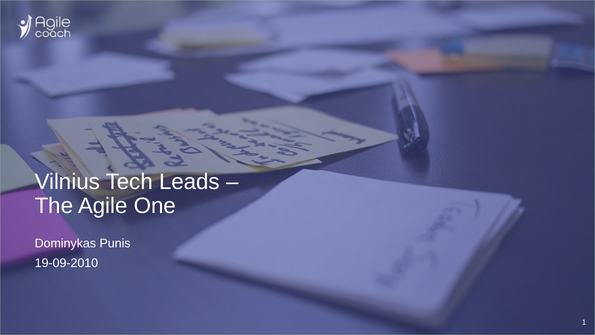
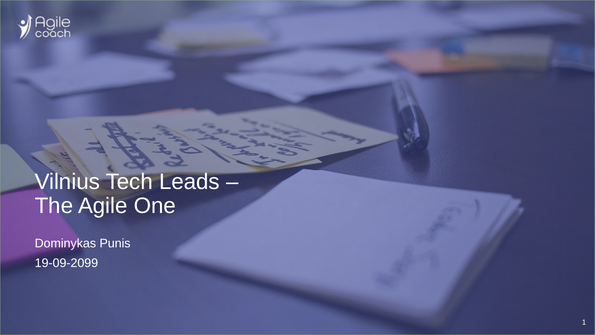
19-09-2010: 19-09-2010 -> 19-09-2099 (66, 263)
